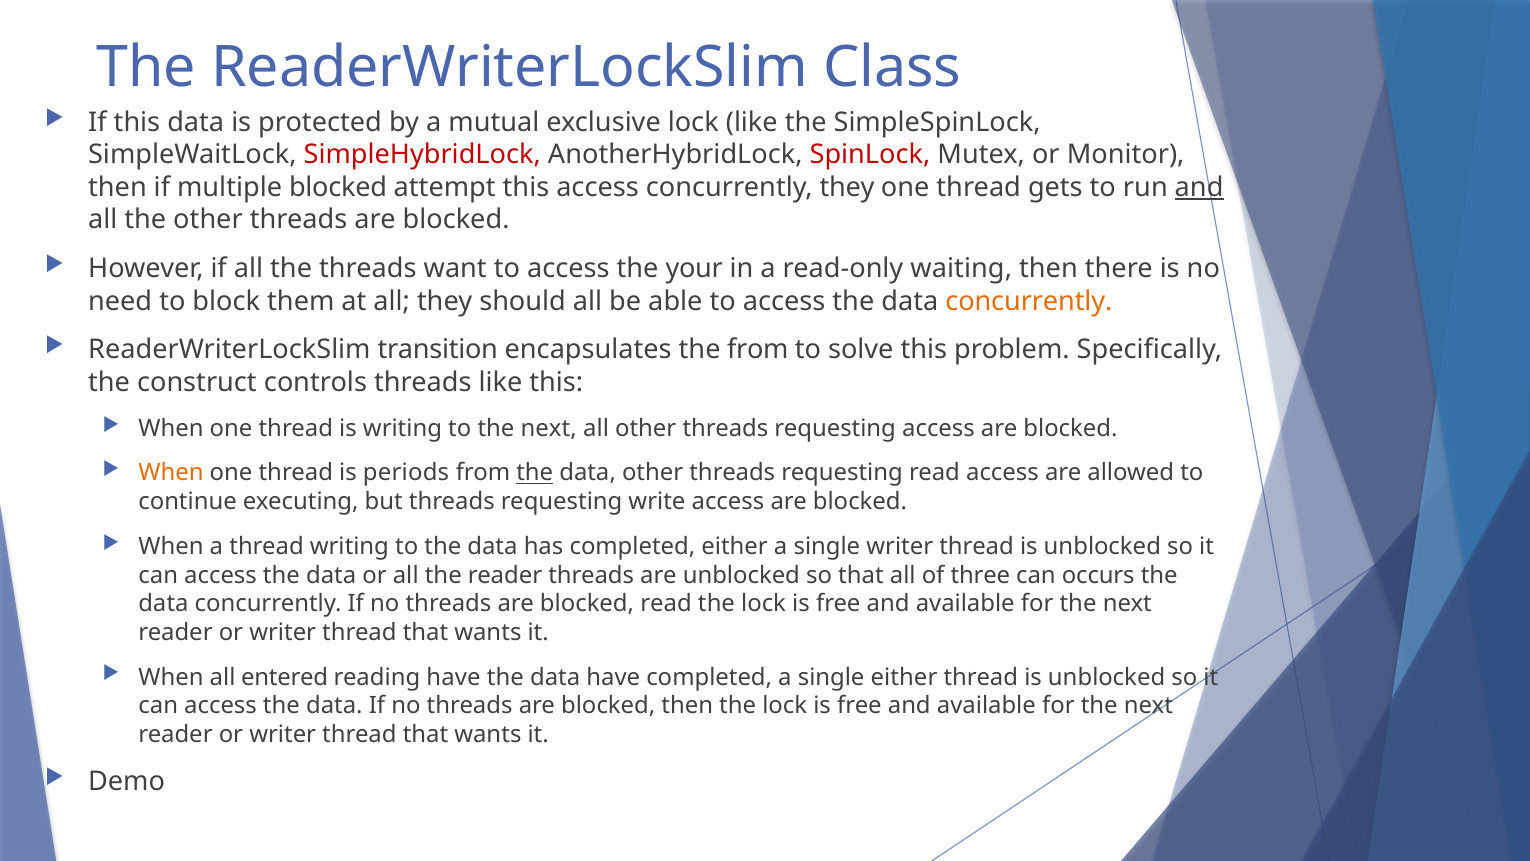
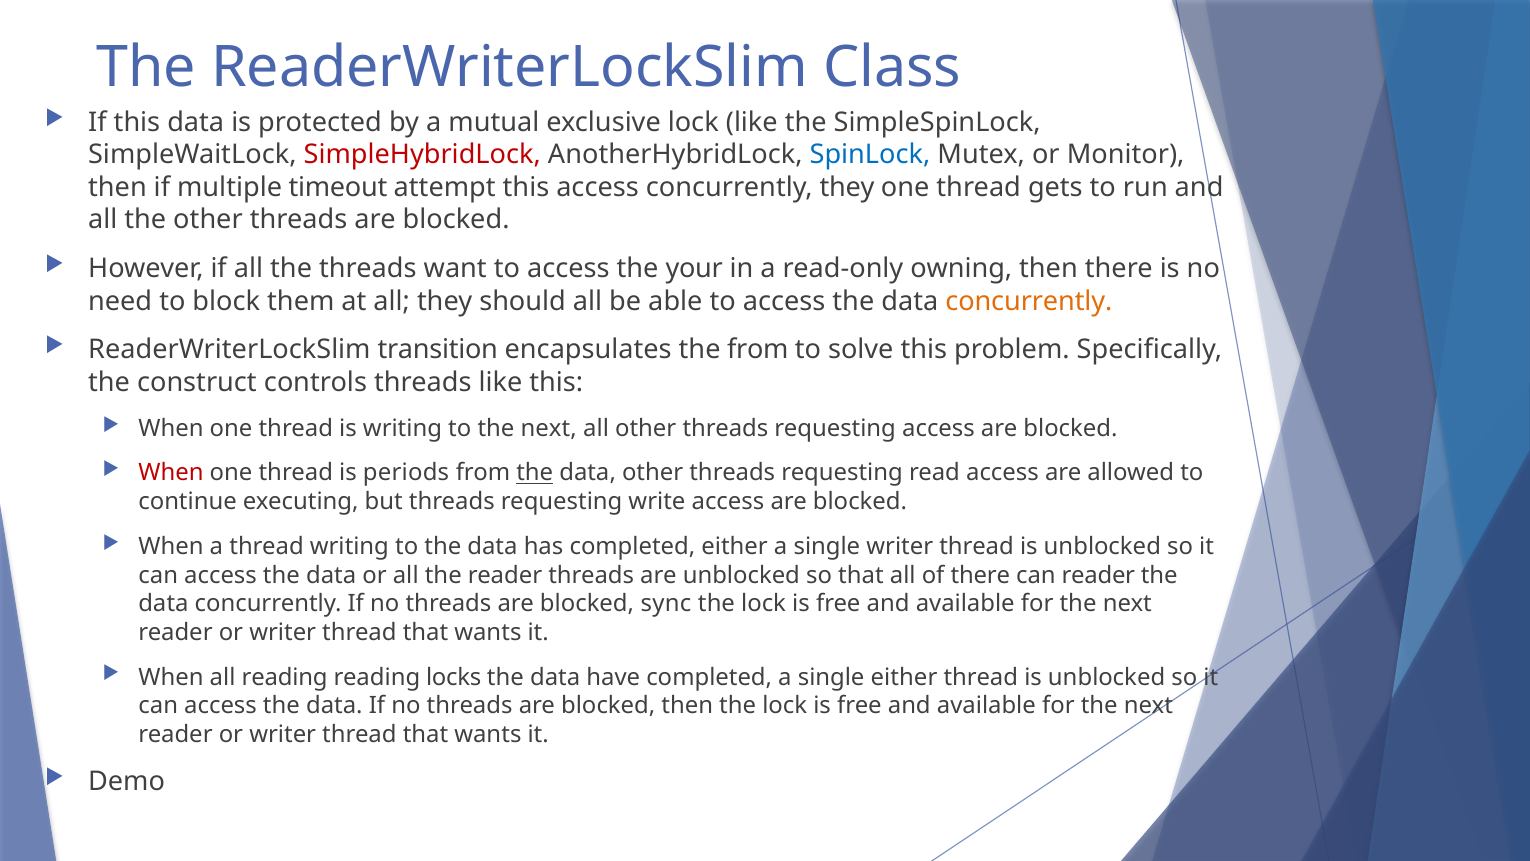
SpinLock colour: red -> blue (870, 155)
multiple blocked: blocked -> timeout (338, 187)
and underline: present -> none (1199, 187)
waiting: waiting -> owning (961, 268)
When colour: orange -> red (171, 473)
of three: three -> there (980, 575)
can occurs: occurs -> reader (1098, 575)
blocked read: read -> sync (666, 604)
all entered: entered -> reading (285, 677)
reading have: have -> locks (454, 677)
